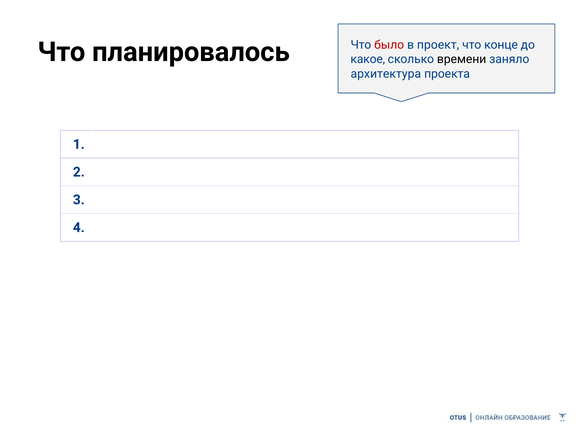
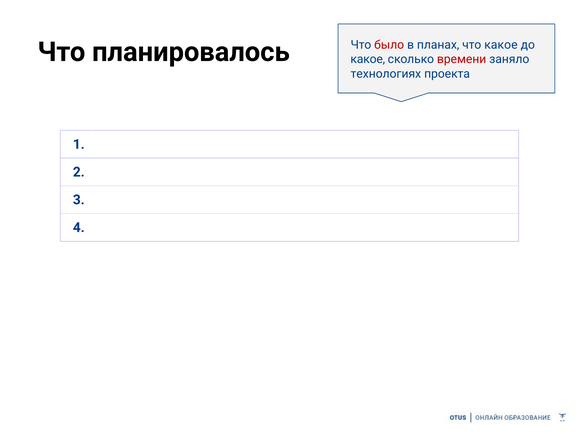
проект: проект -> планах (438, 45)
что конце: конце -> какое (501, 45)
времени colour: black -> red (462, 59)
архитектура: архитектура -> технологиях (386, 74)
